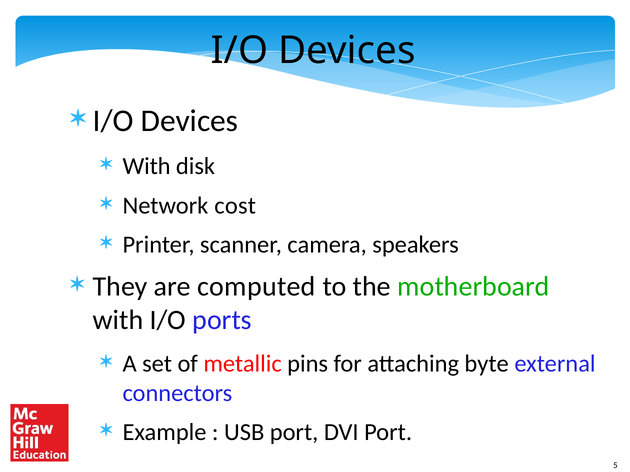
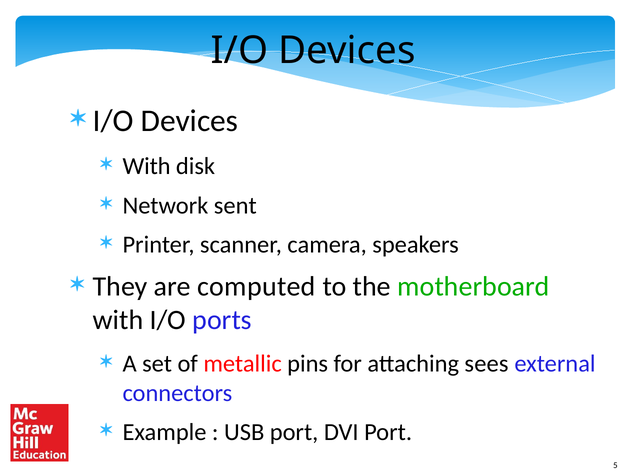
cost: cost -> sent (235, 206)
byte: byte -> sees (487, 364)
